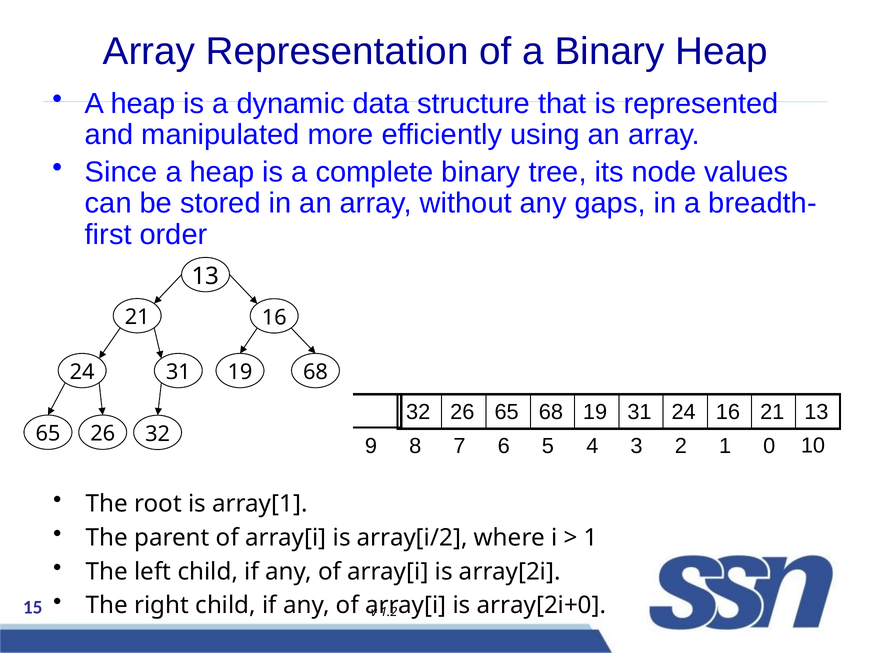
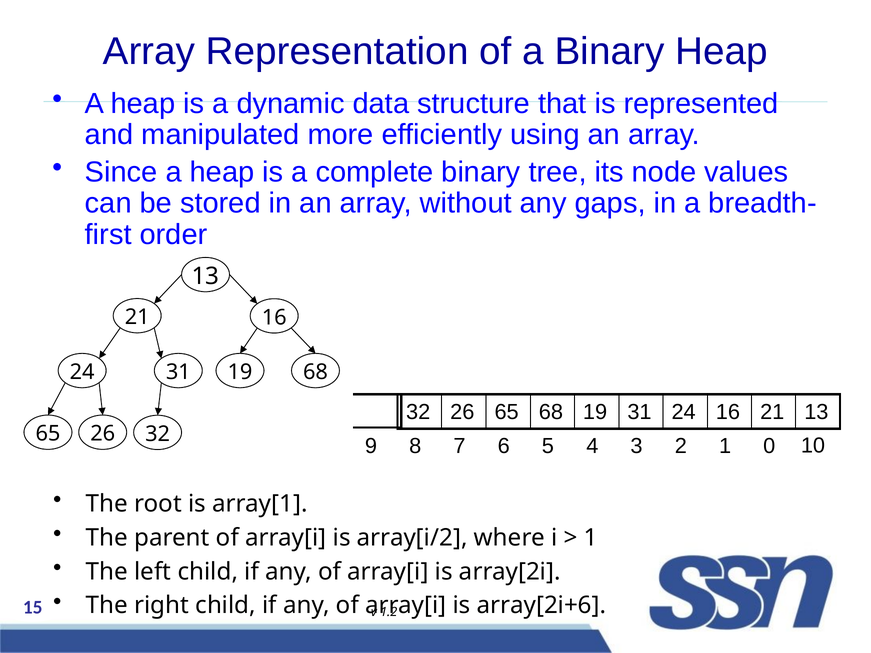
array[2i+0: array[2i+0 -> array[2i+6 (542, 606)
